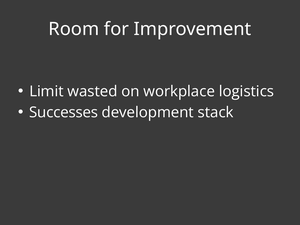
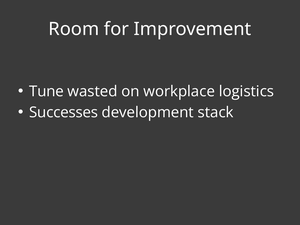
Limit: Limit -> Tune (46, 92)
